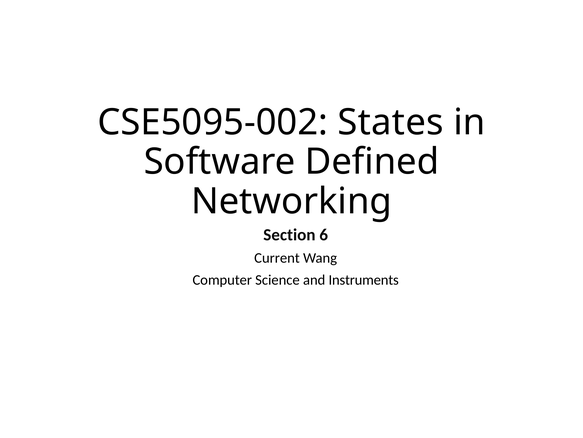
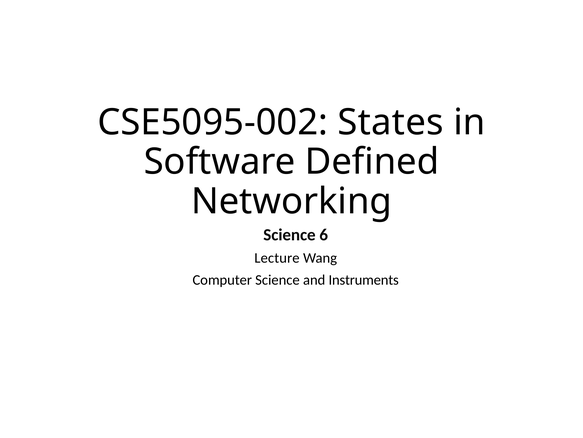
Section: Section -> Science (289, 234)
Current: Current -> Lecture (277, 258)
